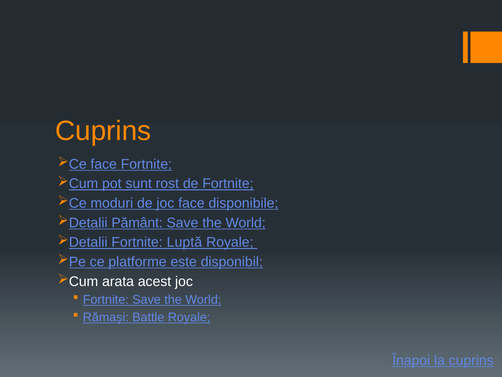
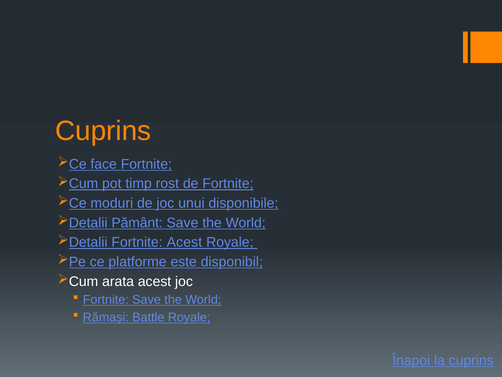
sunt: sunt -> timp (139, 183)
joc face: face -> unui (191, 203)
Fortnite Luptă: Luptă -> Acest (184, 242)
